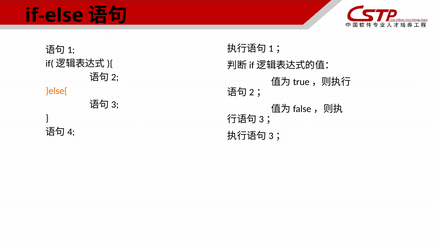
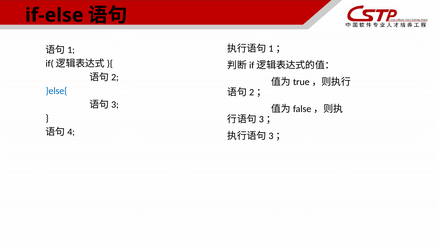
}else{ colour: orange -> blue (56, 91)
